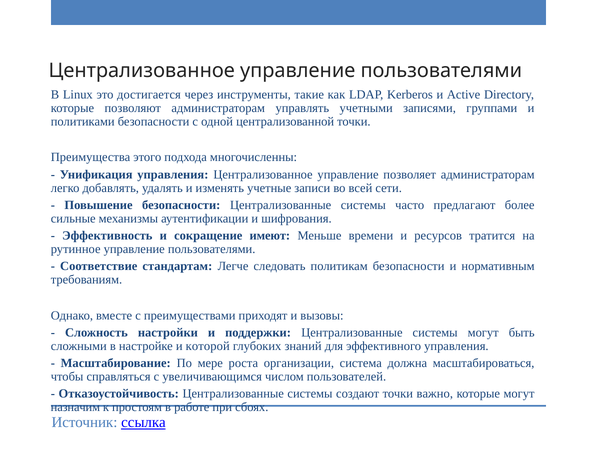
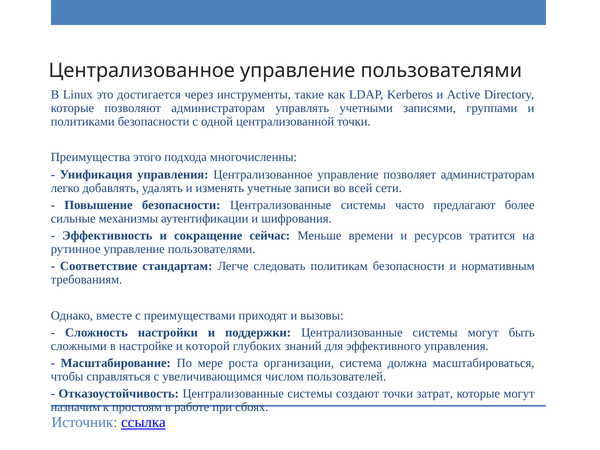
имеют: имеют -> сейчас (270, 236)
важно: важно -> затрат (435, 394)
